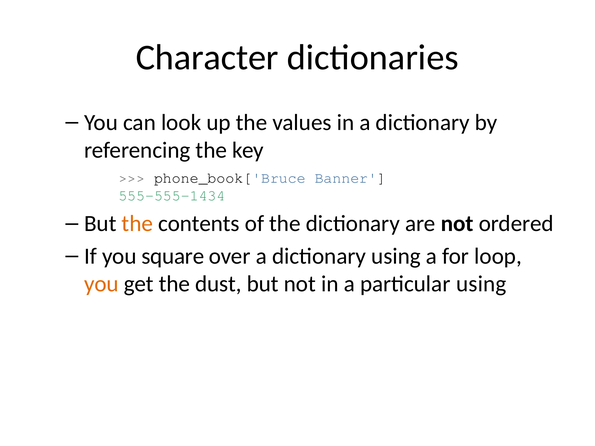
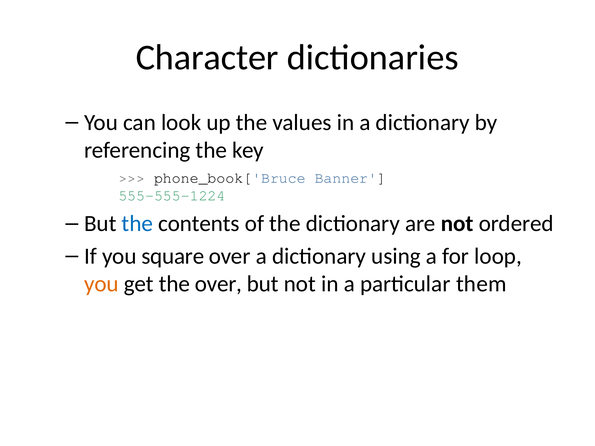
555-555-1434: 555-555-1434 -> 555-555-1224 (172, 196)
the colour: orange -> blue (137, 224)
the dust: dust -> over (218, 284)
particular using: using -> them (481, 284)
